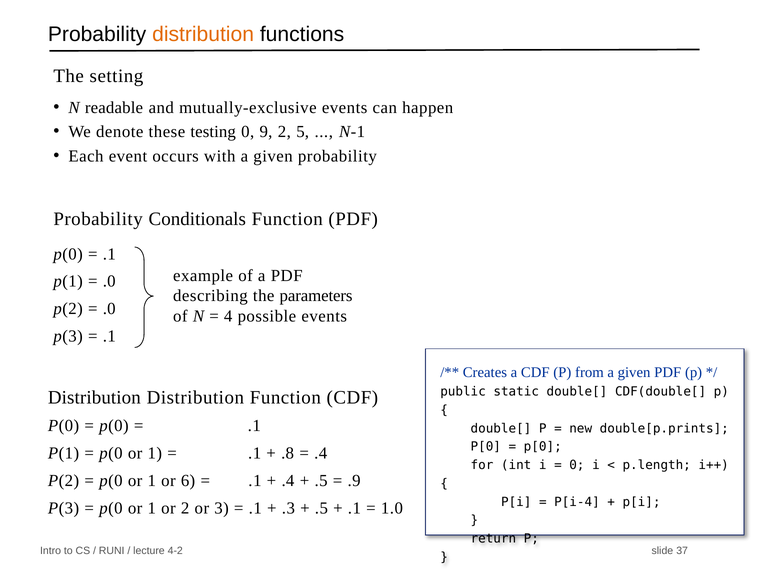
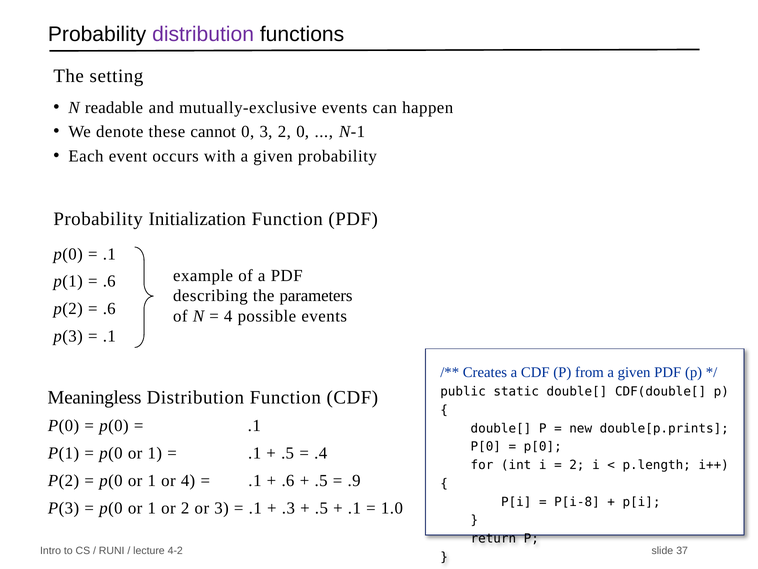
distribution colour: orange -> purple (203, 34)
testing: testing -> cannot (213, 132)
0 9: 9 -> 3 (266, 132)
2 5: 5 -> 0 (303, 132)
Conditionals: Conditionals -> Initialization (197, 219)
.0: .0 -> .6 (109, 281)
.0: .0 -> .6 (109, 308)
Distribution: Distribution -> Meaningless (95, 397)
.8: .8 -> .5 (288, 453)
0: 0 -> 2 (577, 465)
or 6: 6 -> 4 (188, 480)
.4: .4 -> .6 (288, 480)
P[i-4: P[i-4 -> P[i-8 (577, 501)
